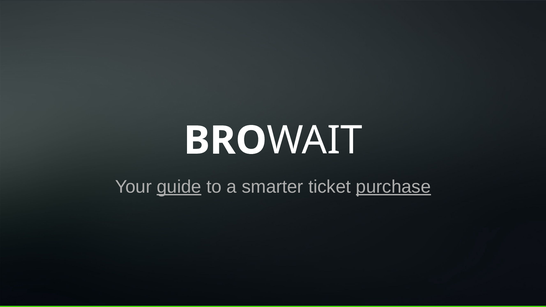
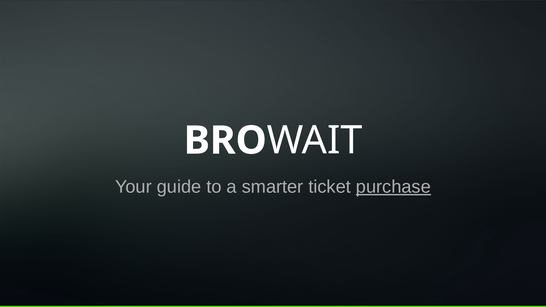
guide underline: present -> none (179, 187)
